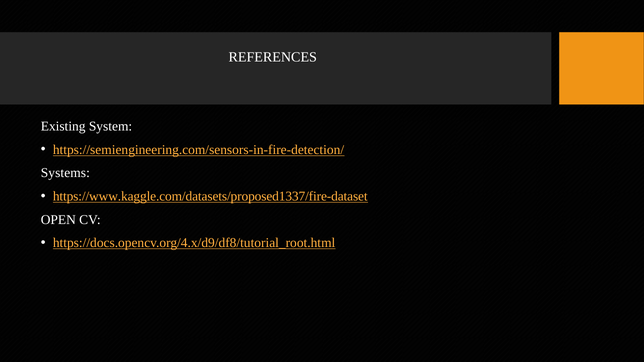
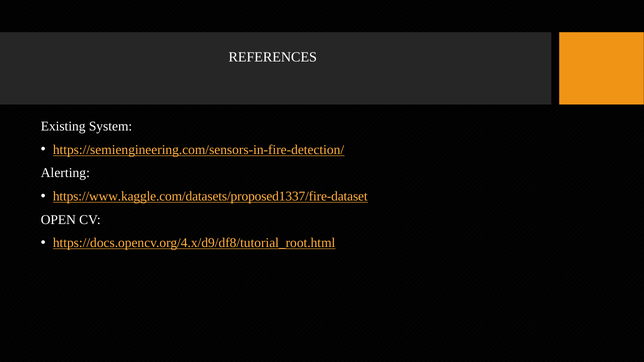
Systems: Systems -> Alerting (65, 173)
